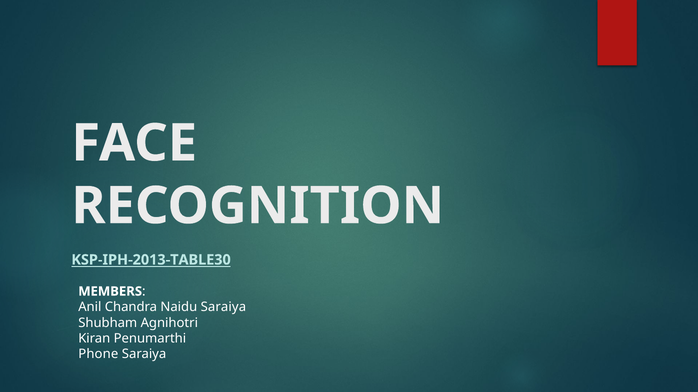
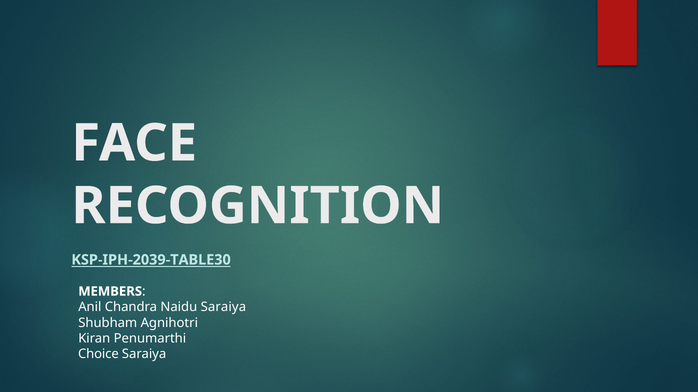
KSP-IPH-2013-TABLE30: KSP-IPH-2013-TABLE30 -> KSP-IPH-2039-TABLE30 (151, 260)
Phone: Phone -> Choice (98, 355)
